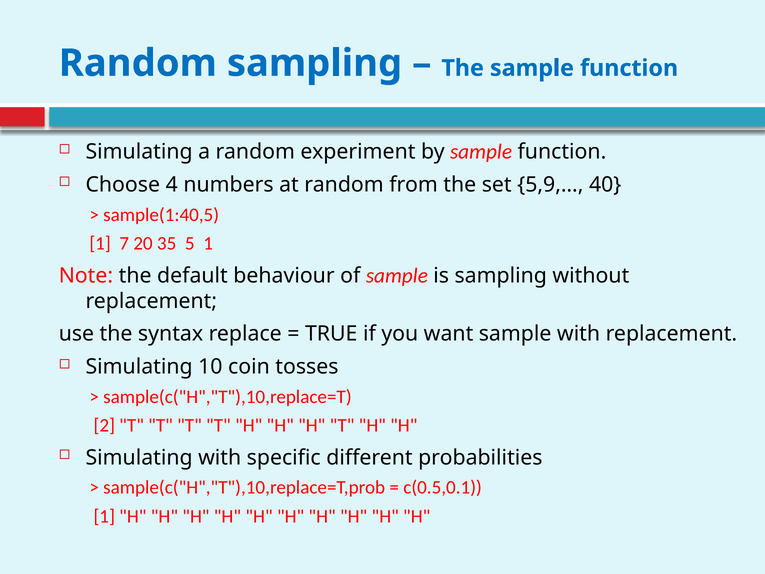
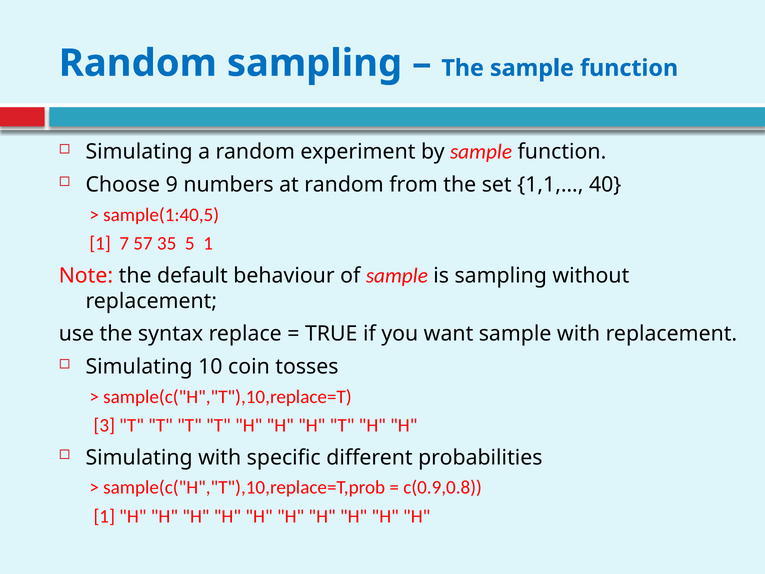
4: 4 -> 9 (172, 185)
5,9,…: 5,9,… -> 1,1,… (550, 185)
20: 20 -> 57 (143, 244)
2: 2 -> 3 (104, 425)
c(0.5,0.1: c(0.5,0.1 -> c(0.9,0.8 (443, 487)
